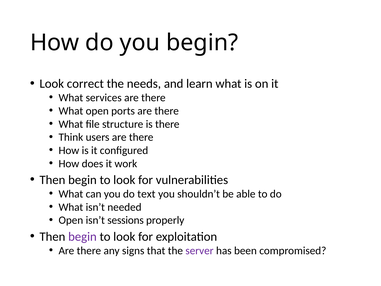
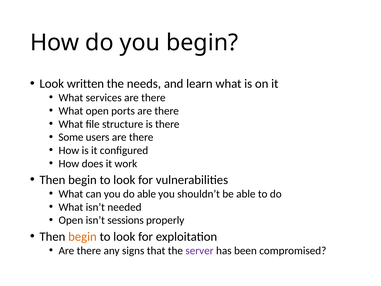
correct: correct -> written (85, 84)
Think: Think -> Some (71, 137)
do text: text -> able (147, 194)
begin colour: purple -> orange (82, 236)
